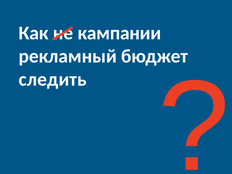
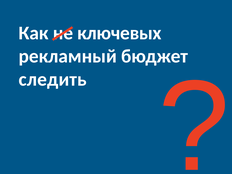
кампании: кампании -> ключевых (119, 33)
